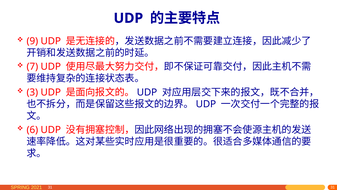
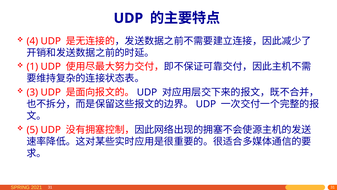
9: 9 -> 4 (32, 41)
7: 7 -> 1 (32, 66)
6: 6 -> 5 (32, 129)
